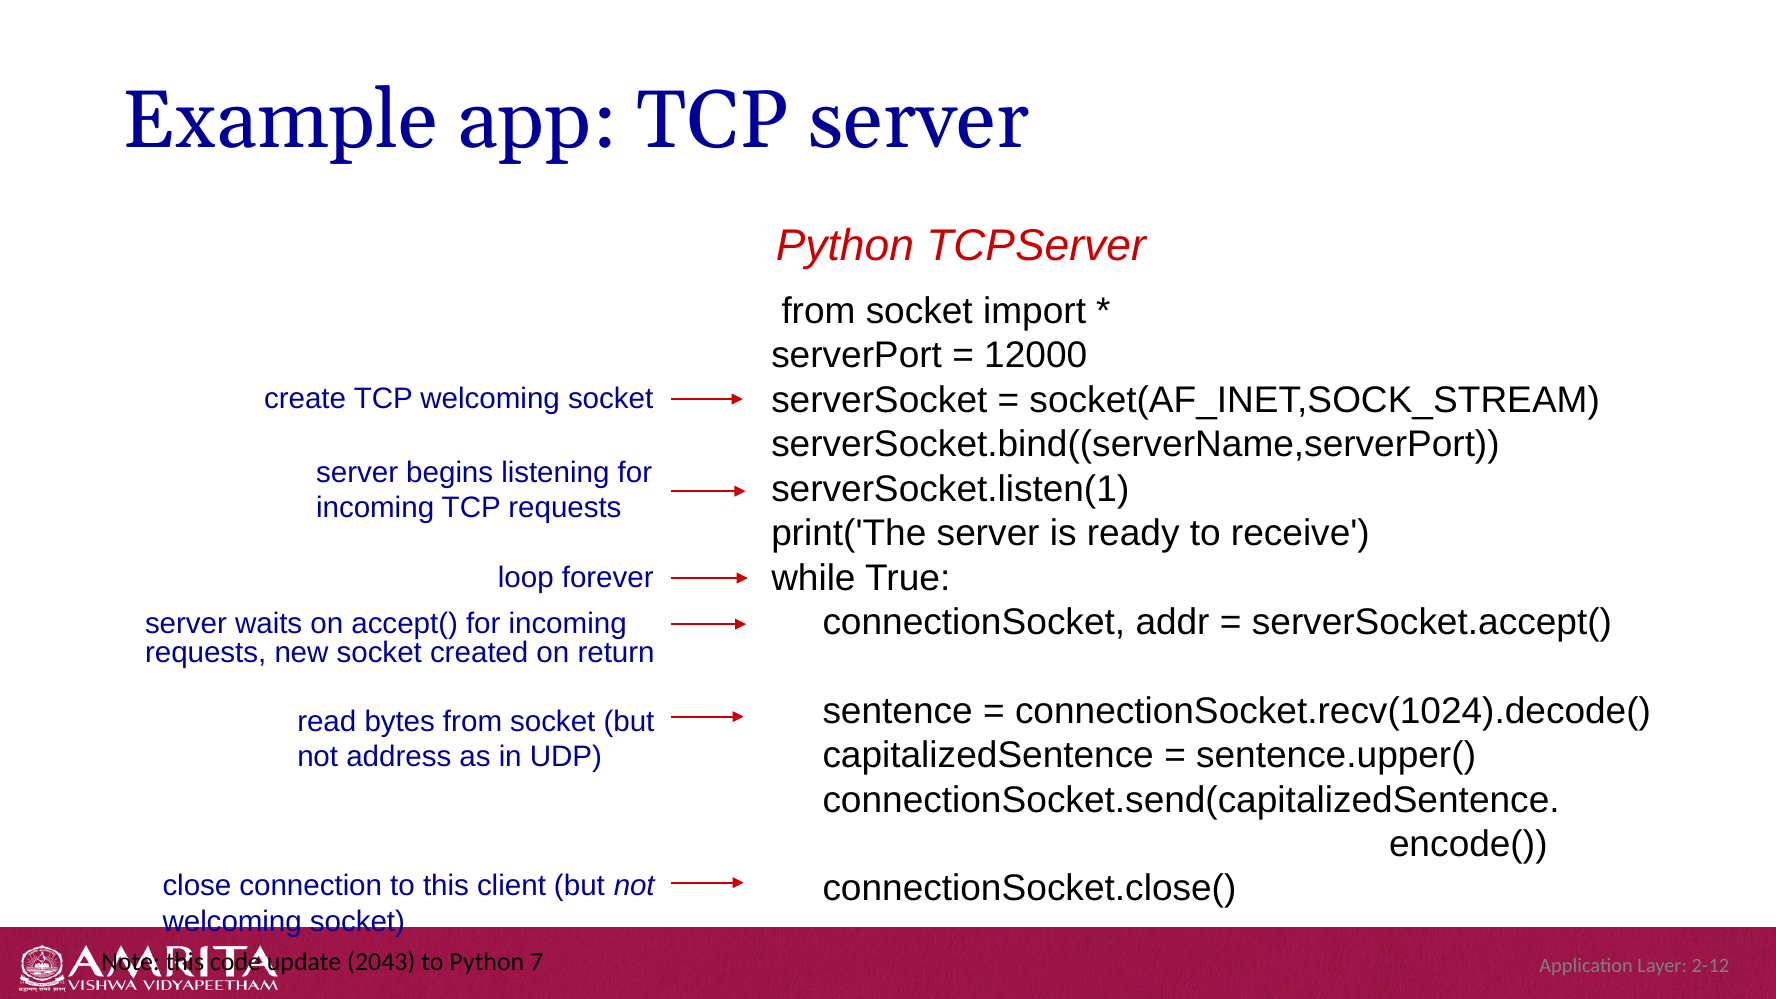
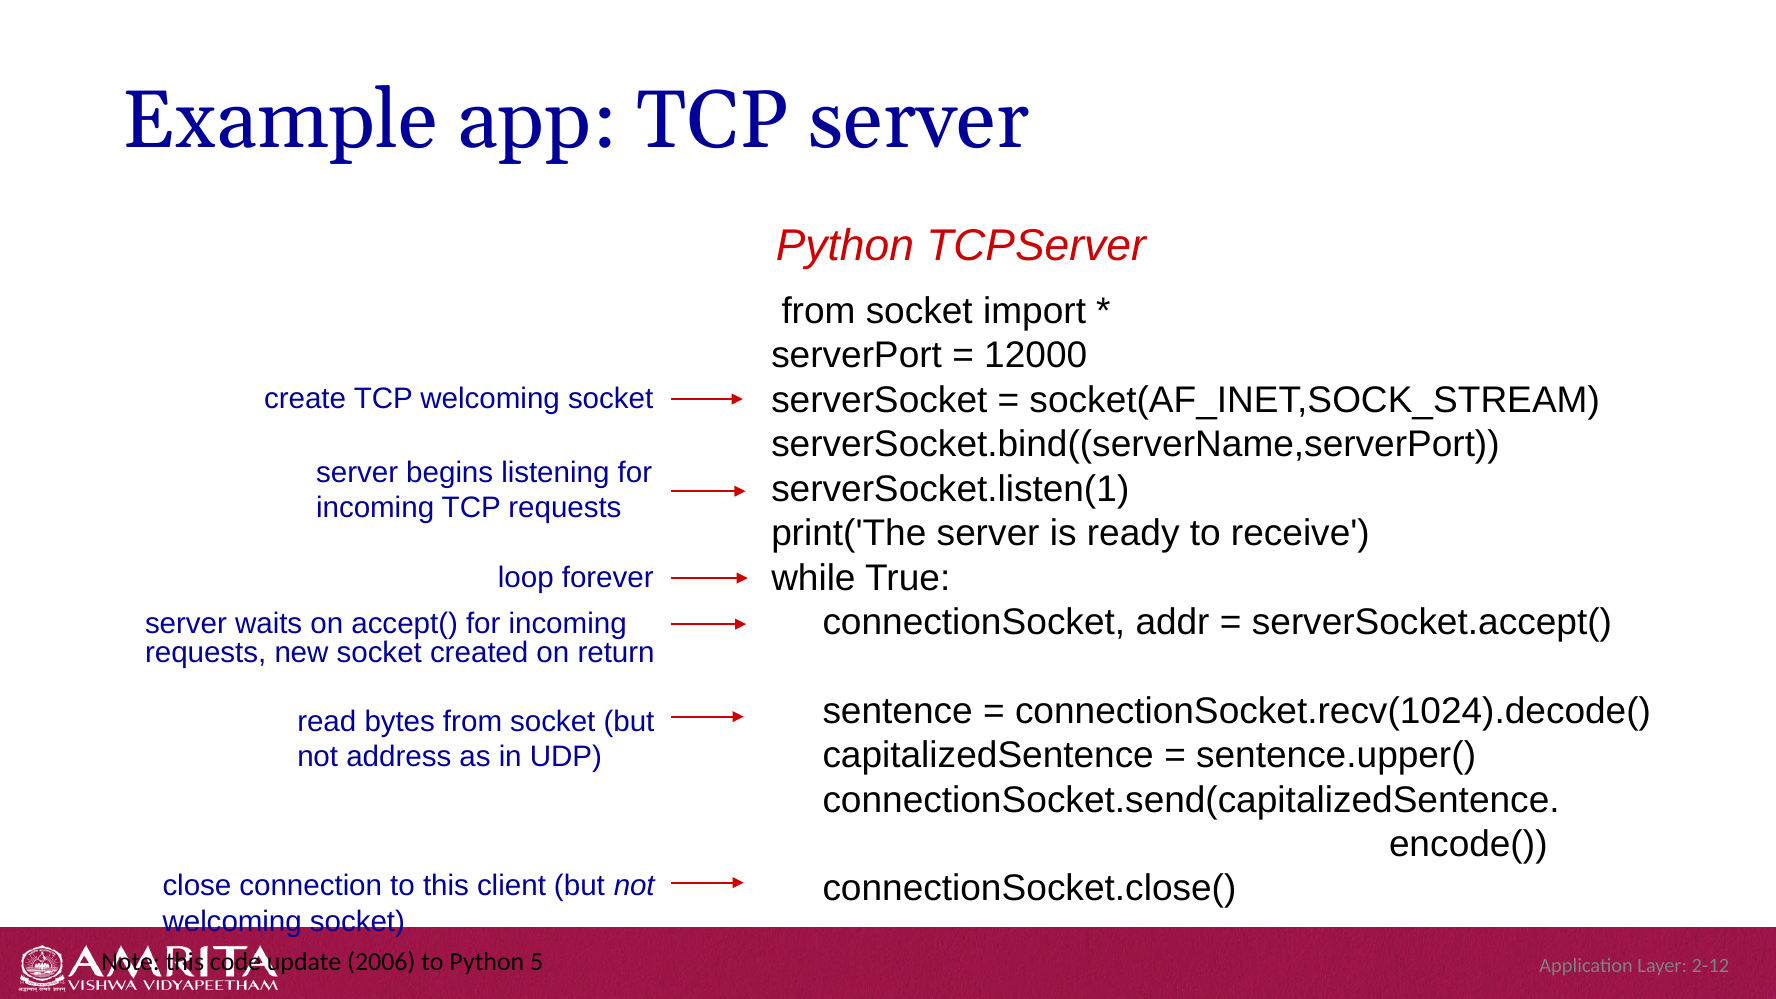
2043: 2043 -> 2006 (381, 962)
7: 7 -> 5 (537, 962)
